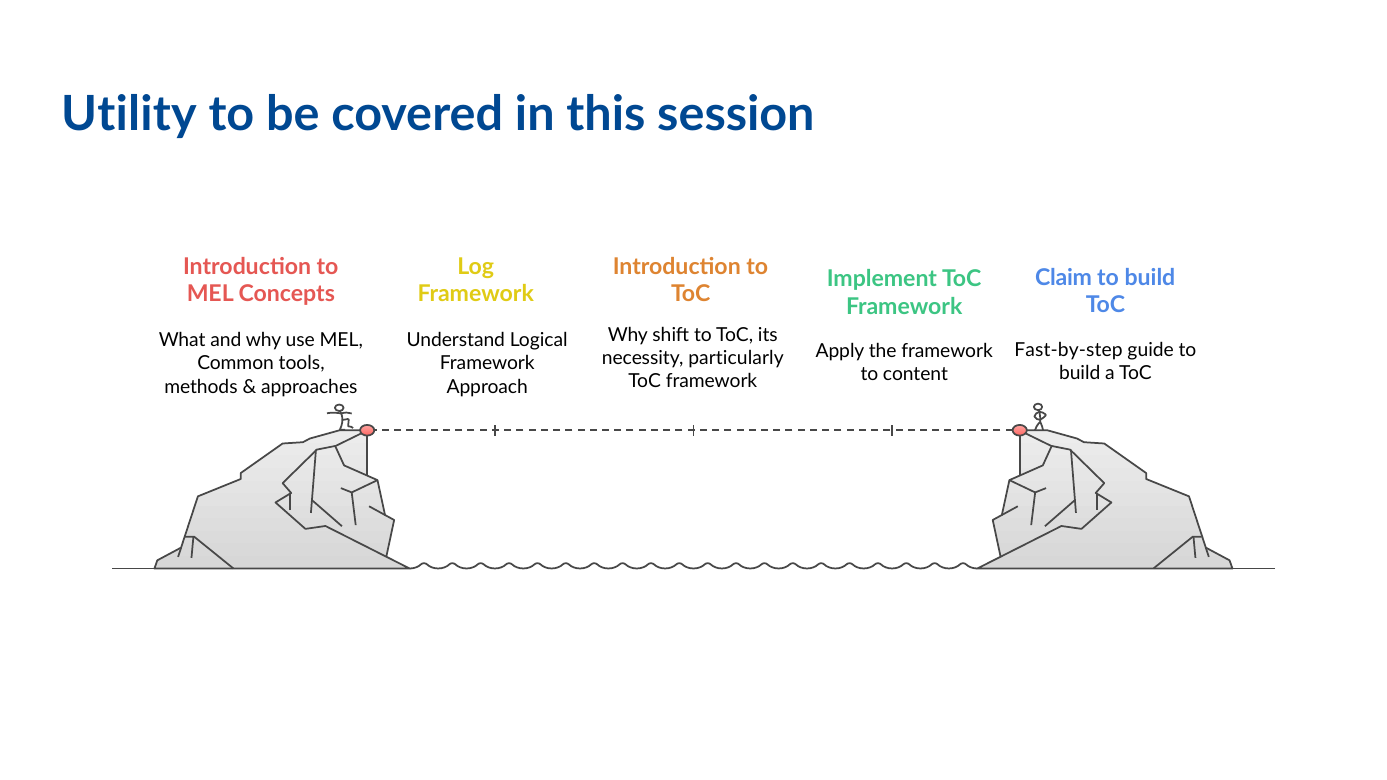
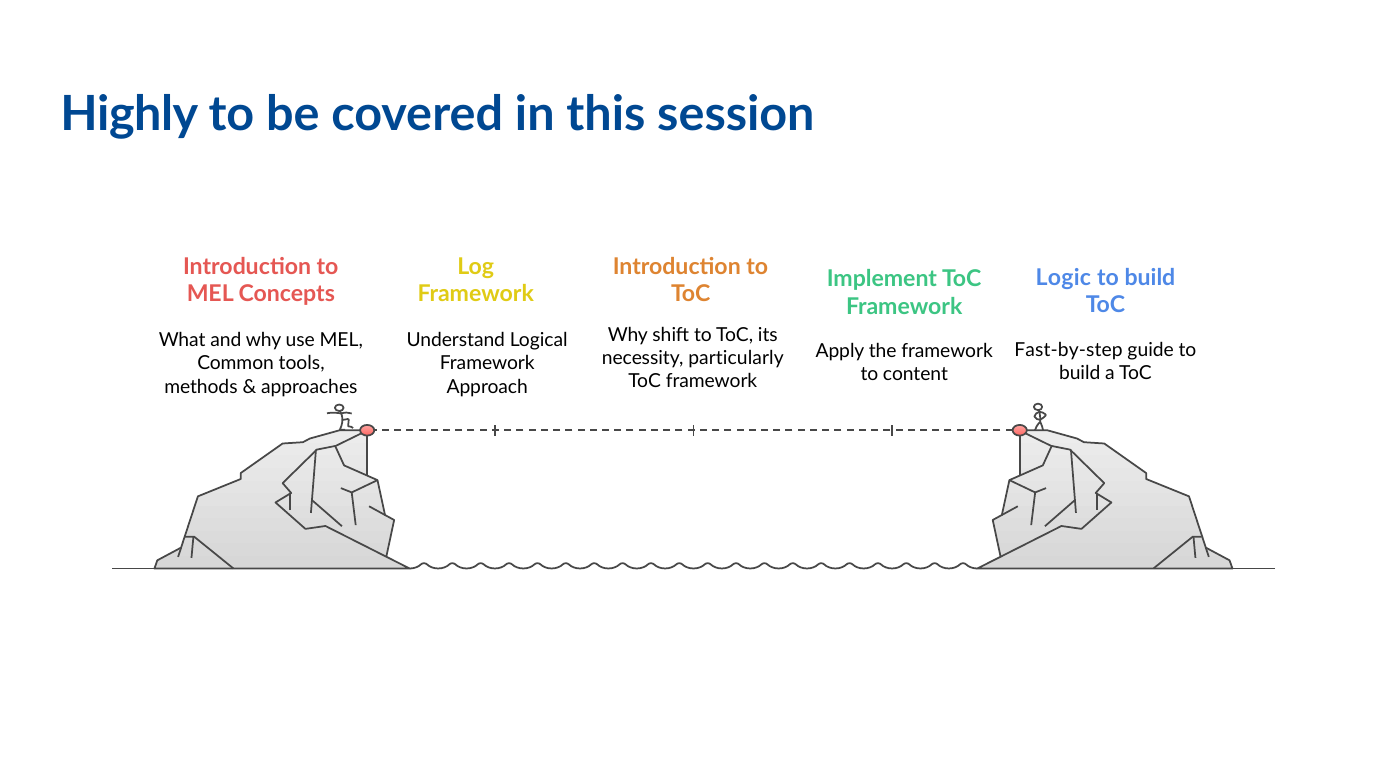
Utility: Utility -> Highly (129, 114)
Claim: Claim -> Logic (1063, 278)
